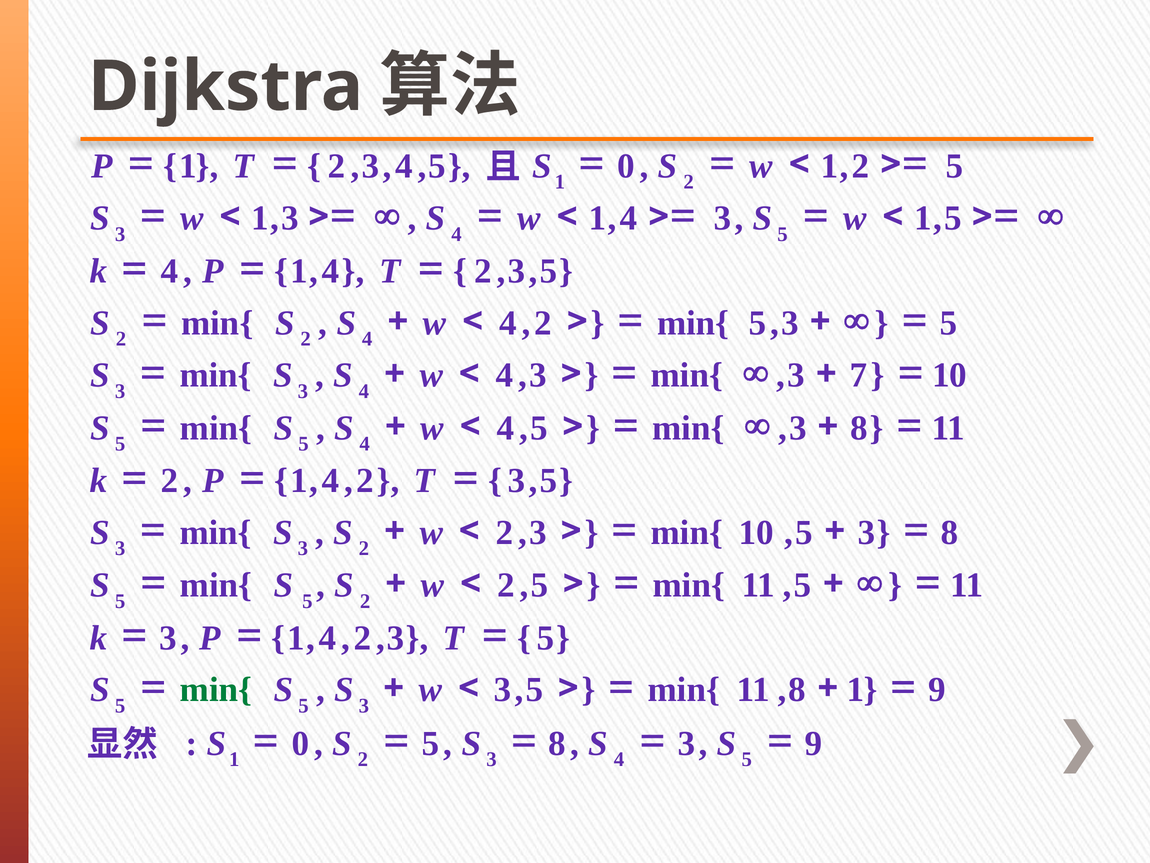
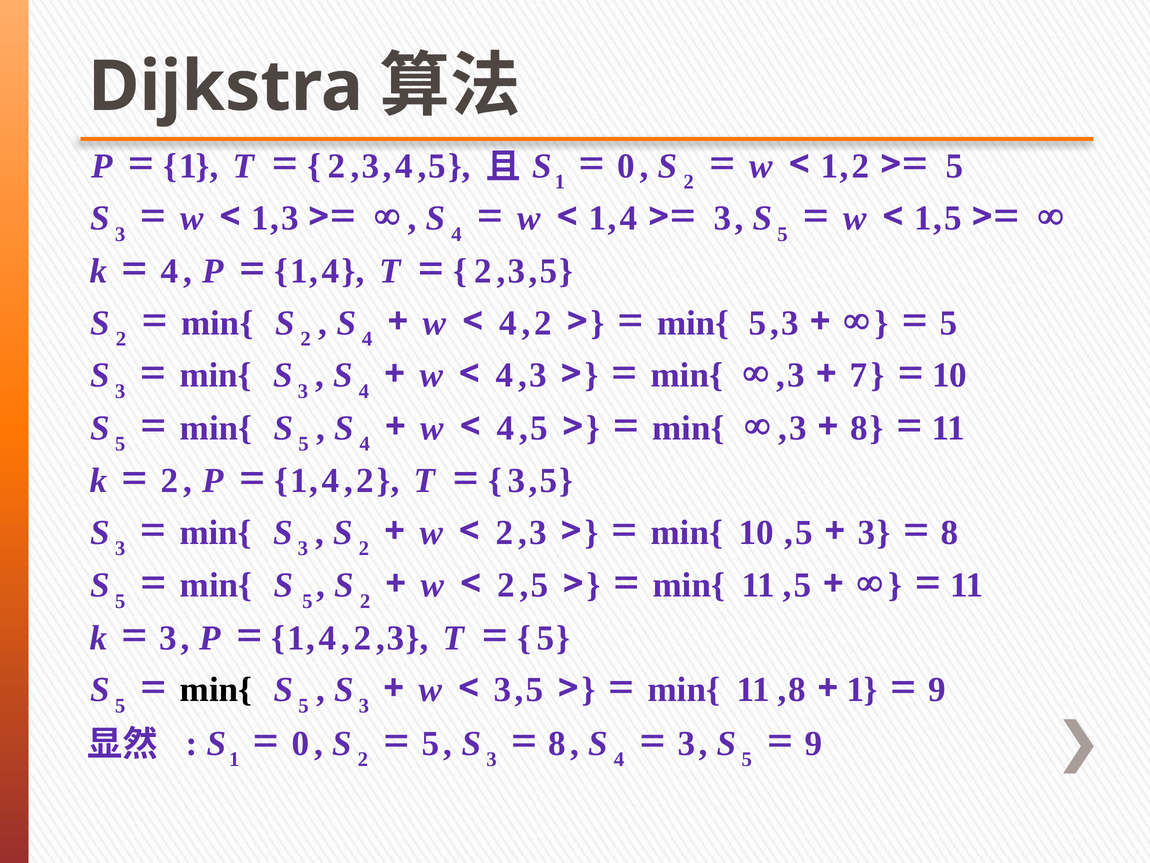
min{ colour: green -> black (216, 689)
